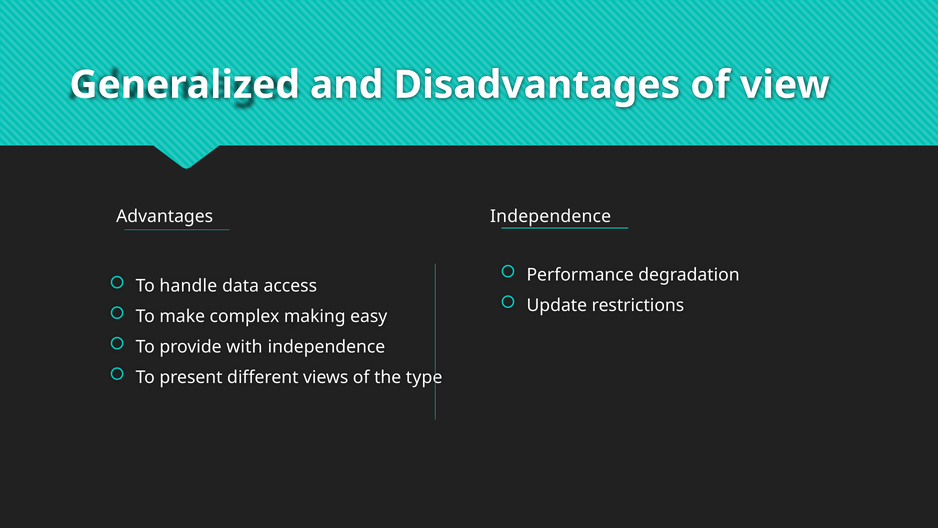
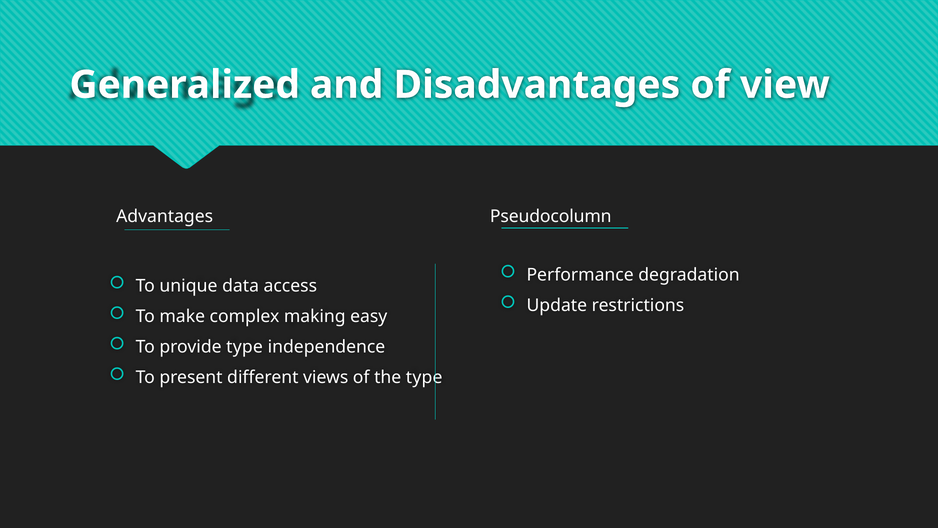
Advantages Independence: Independence -> Pseudocolumn (551, 216)
handle: handle -> unique (188, 286)
provide with: with -> type (245, 346)
